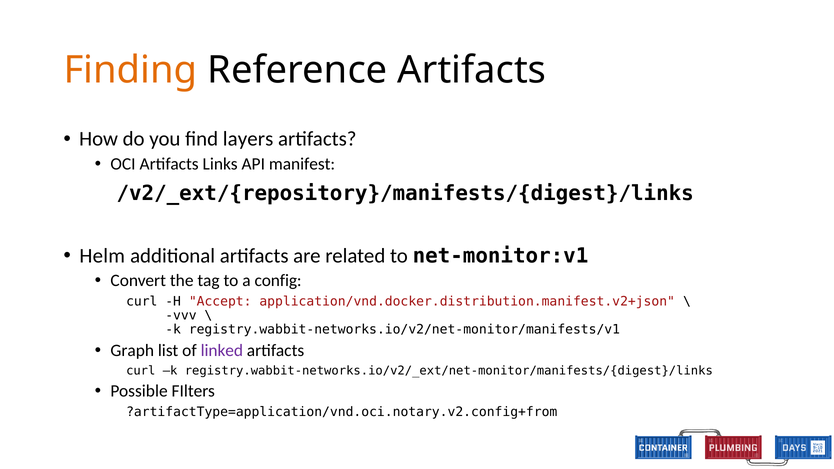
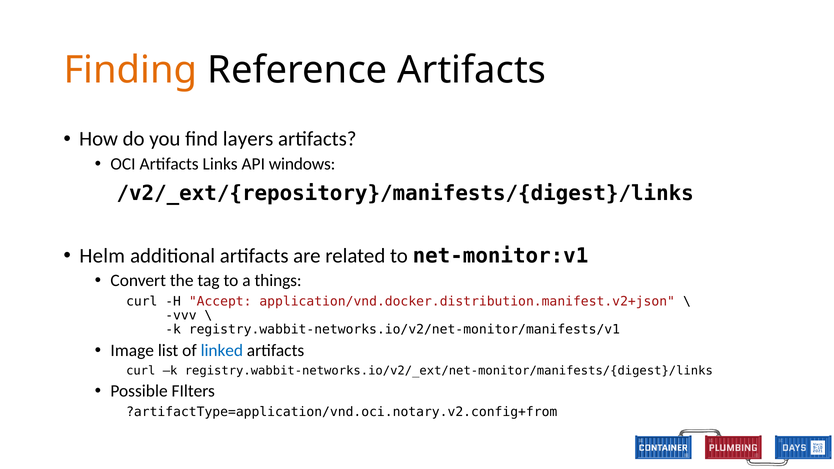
manifest: manifest -> windows (302, 164)
config: config -> things (278, 281)
Graph: Graph -> Image (132, 351)
linked colour: purple -> blue (222, 351)
